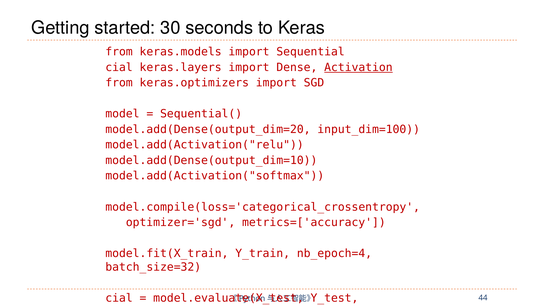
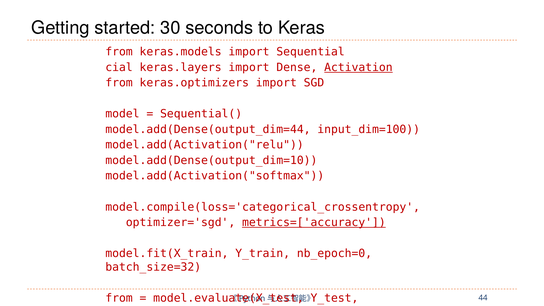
model.add(Dense(output_dim=20: model.add(Dense(output_dim=20 -> model.add(Dense(output_dim=44 (208, 129)
metrics=['accuracy underline: none -> present (314, 222)
nb_epoch=4: nb_epoch=4 -> nb_epoch=0 (334, 254)
cial: cial -> from (119, 298)
